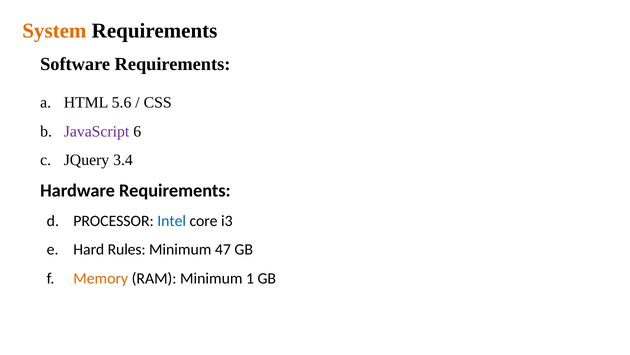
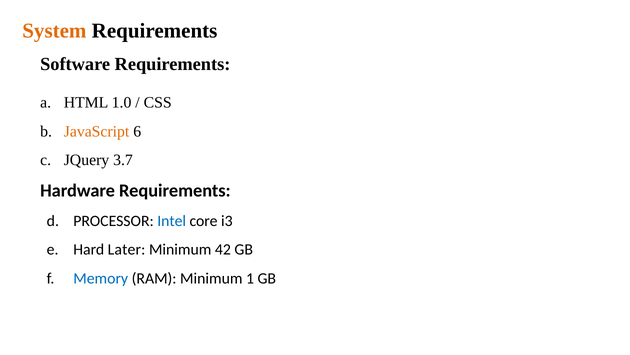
5.6: 5.6 -> 1.0 (122, 102)
JavaScript colour: purple -> orange (97, 131)
3.4: 3.4 -> 3.7 (123, 160)
Rules: Rules -> Later (127, 249)
47: 47 -> 42 (223, 249)
Memory colour: orange -> blue (101, 278)
